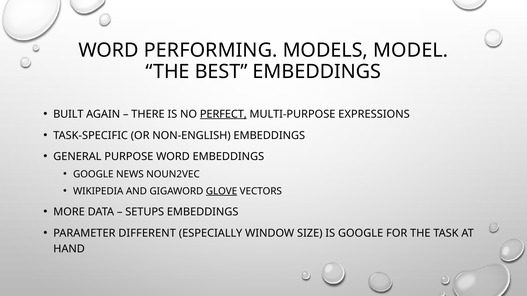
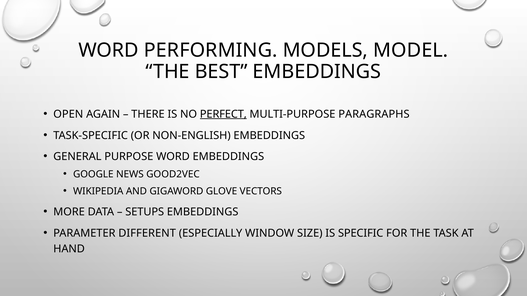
BUILT: BUILT -> OPEN (68, 114)
EXPRESSIONS: EXPRESSIONS -> PARAGRAPHS (374, 114)
NOUN2VEC: NOUN2VEC -> GOOD2VEC (173, 174)
GLOVE underline: present -> none (222, 191)
IS GOOGLE: GOOGLE -> SPECIFIC (361, 233)
